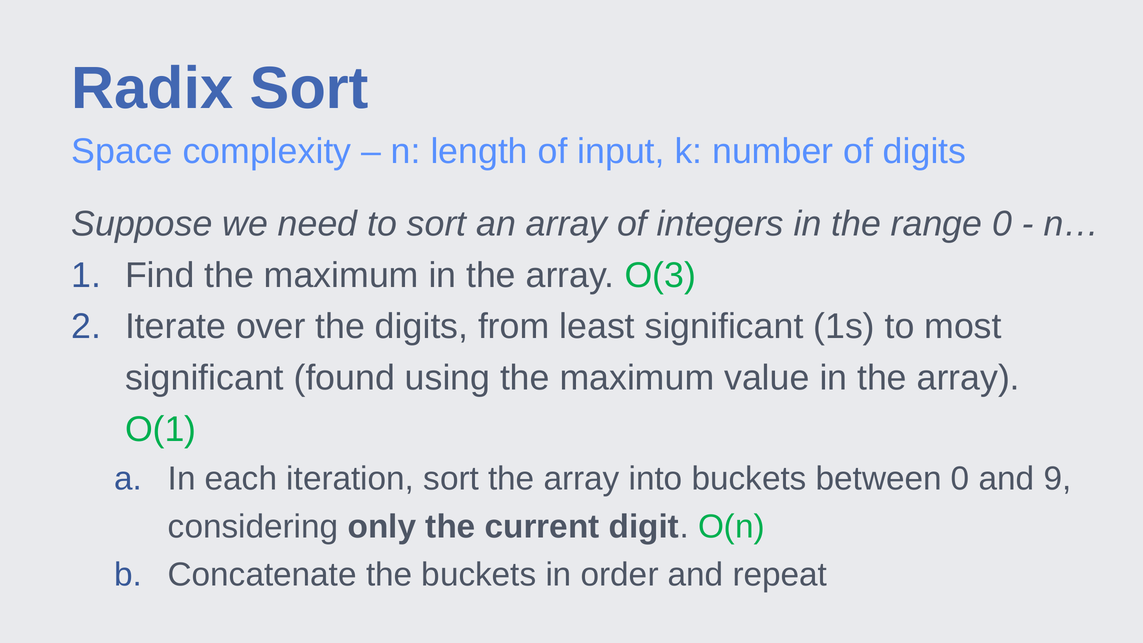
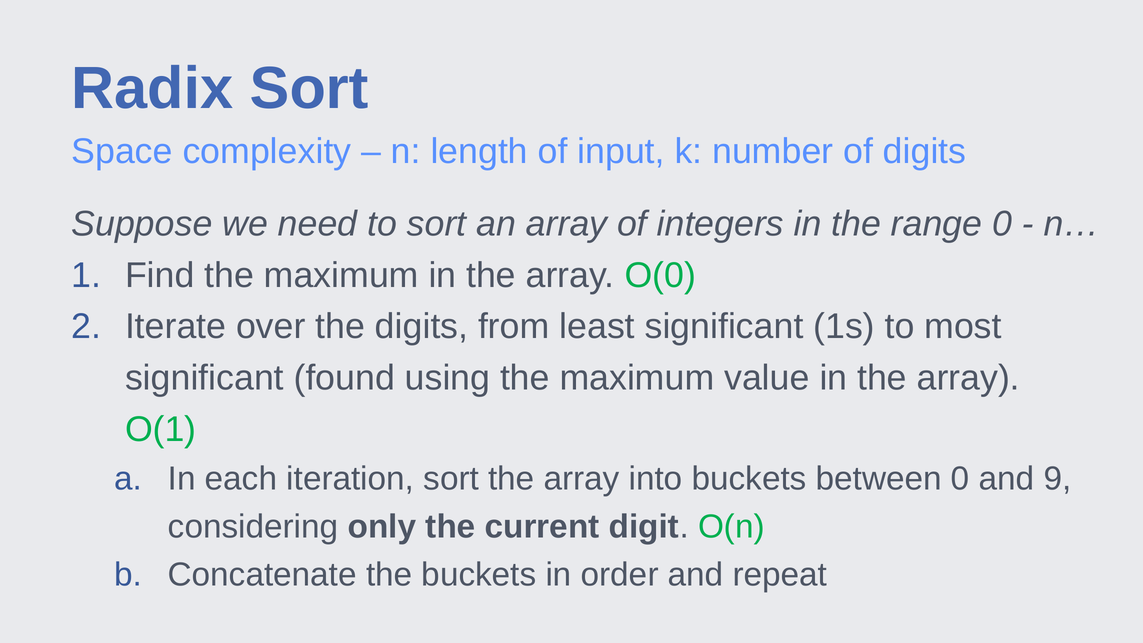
O(3: O(3 -> O(0 (660, 275)
